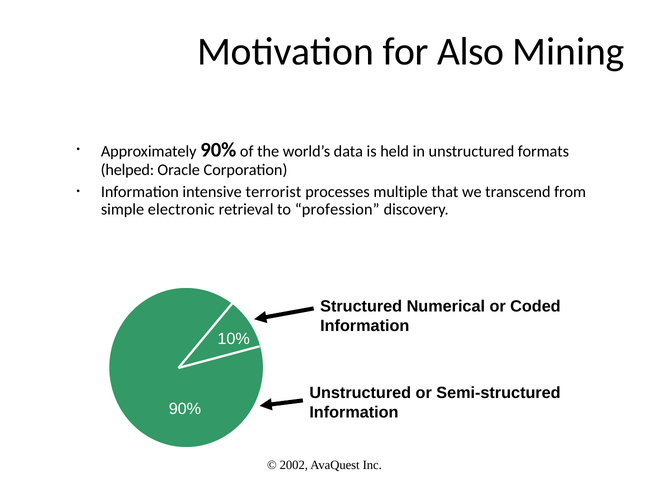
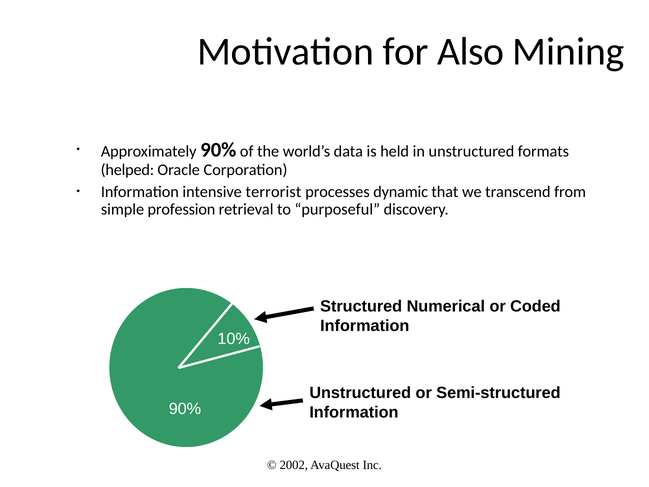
multiple: multiple -> dynamic (401, 192)
electronic: electronic -> profession (181, 209)
profession: profession -> purposeful (337, 209)
